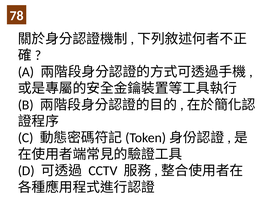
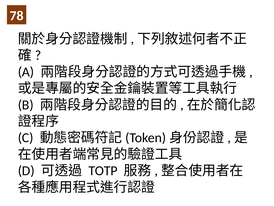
CCTV: CCTV -> TOTP (103, 170)
